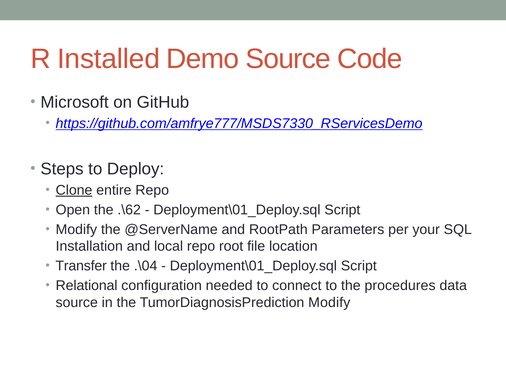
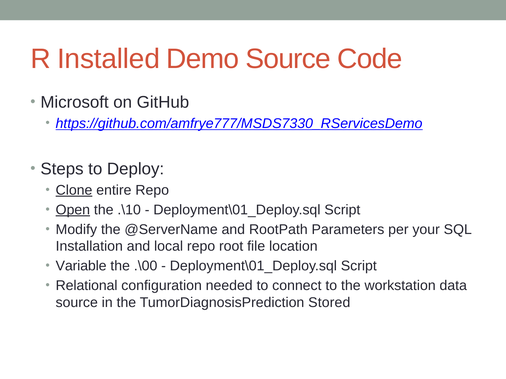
Open underline: none -> present (73, 210)
.\62: .\62 -> .\10 (129, 210)
Transfer: Transfer -> Variable (81, 266)
.\04: .\04 -> .\00 (146, 266)
procedures: procedures -> workstation (400, 286)
TumorDiagnosisPrediction Modify: Modify -> Stored (329, 303)
